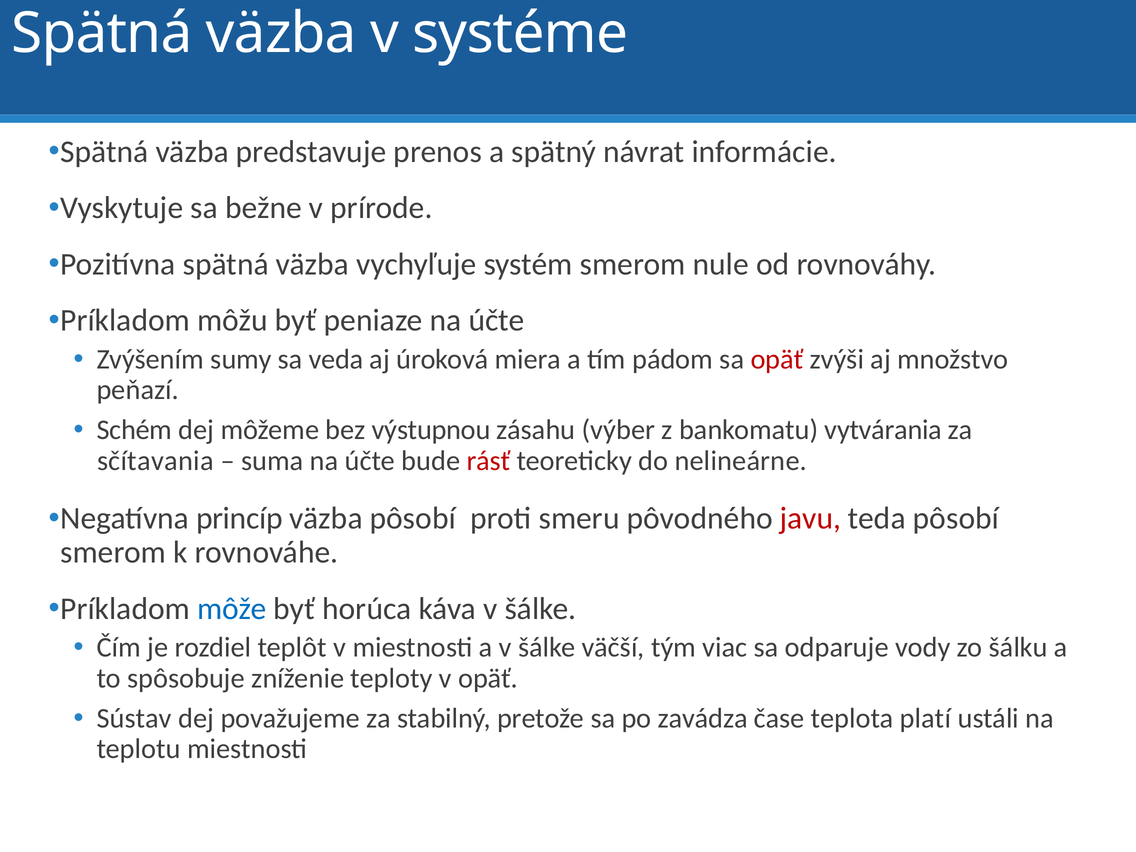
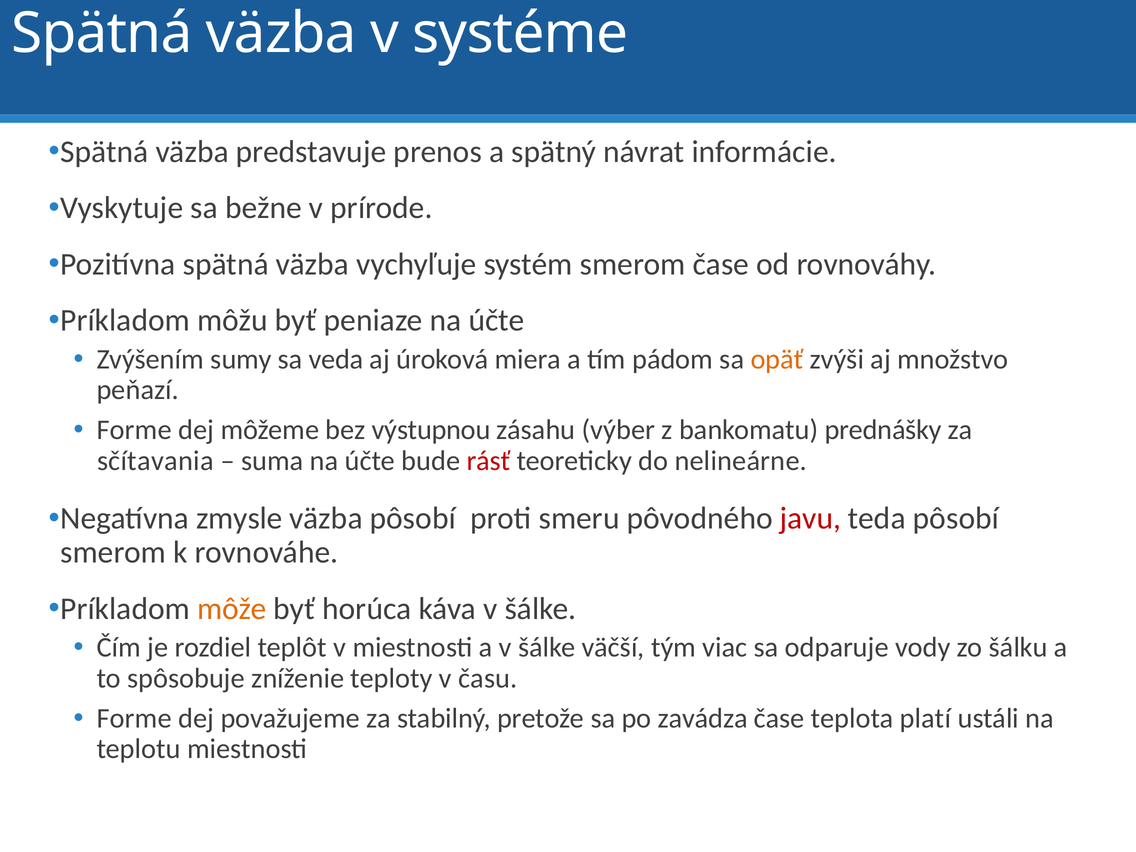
smerom nule: nule -> čase (721, 264)
opäť colour: red -> orange (777, 359)
Schém: Schém -> Forme (134, 430)
vytvárania: vytvárania -> prednášky (883, 430)
princíp: princíp -> zmysle (239, 518)
môže colour: blue -> orange (232, 609)
v opäť: opäť -> času (488, 678)
Sústav: Sústav -> Forme (134, 718)
